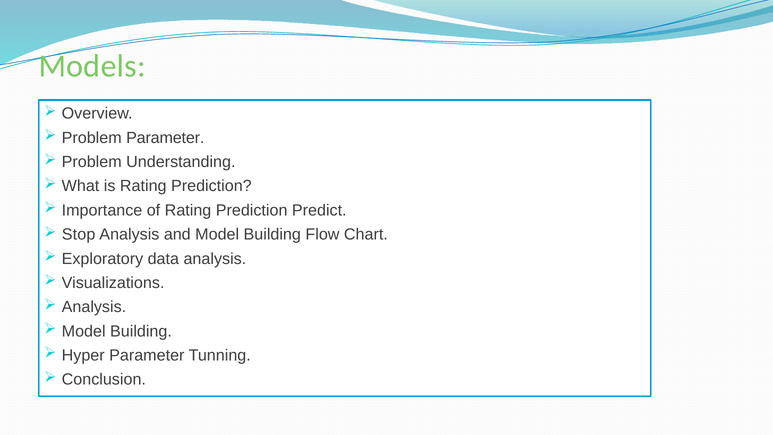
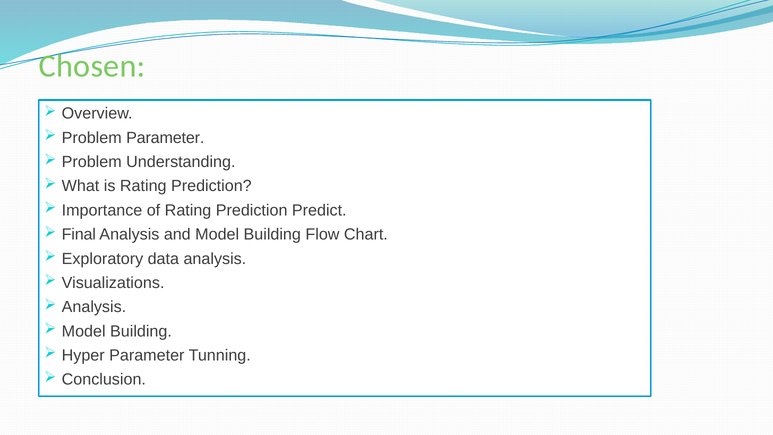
Models: Models -> Chosen (92, 66)
Stop: Stop -> Final (79, 234)
